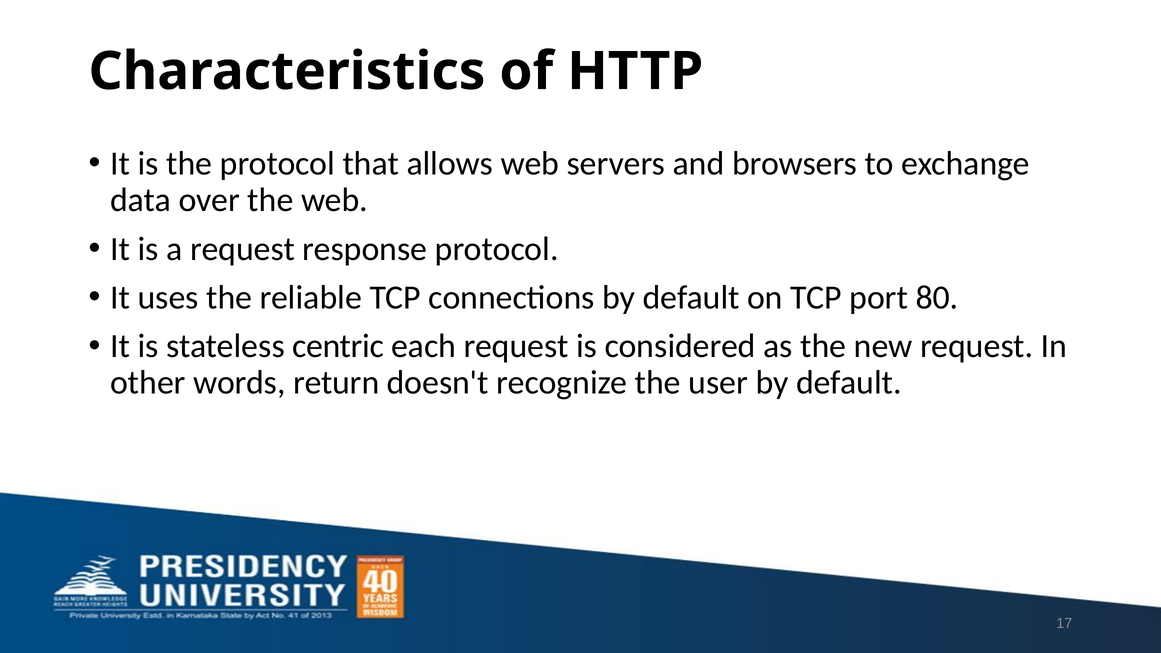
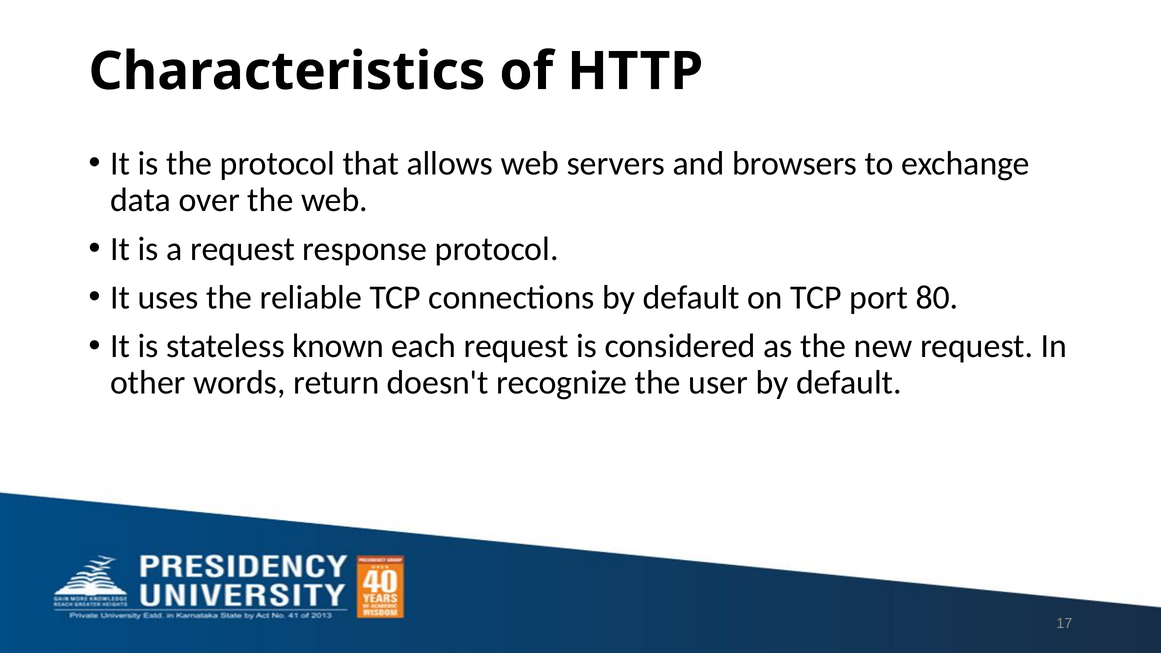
centric: centric -> known (338, 346)
